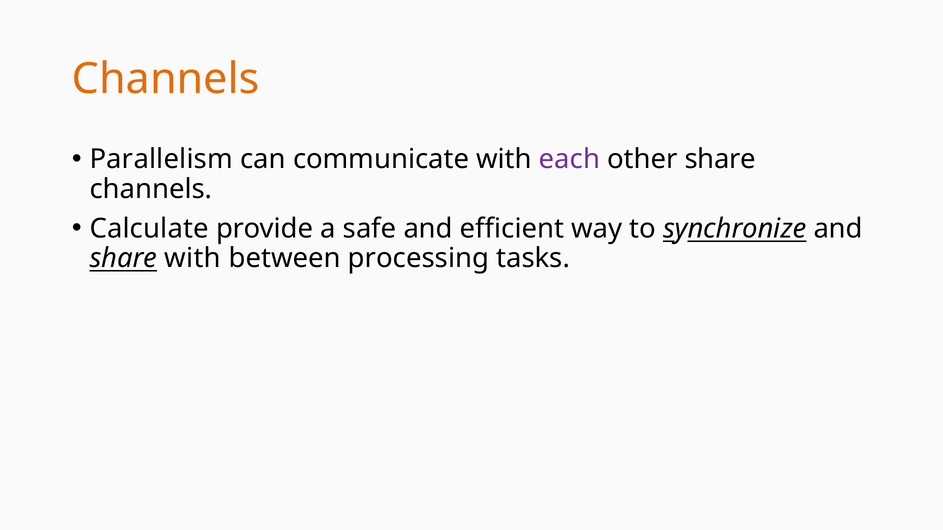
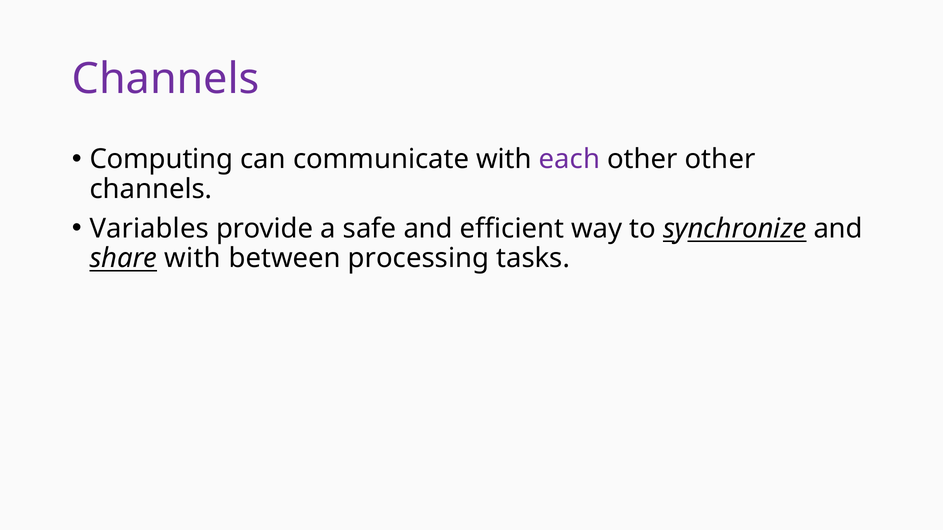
Channels colour: orange -> purple (166, 79)
Parallelism: Parallelism -> Computing (161, 159)
other share: share -> other (720, 159)
Calculate: Calculate -> Variables (149, 229)
